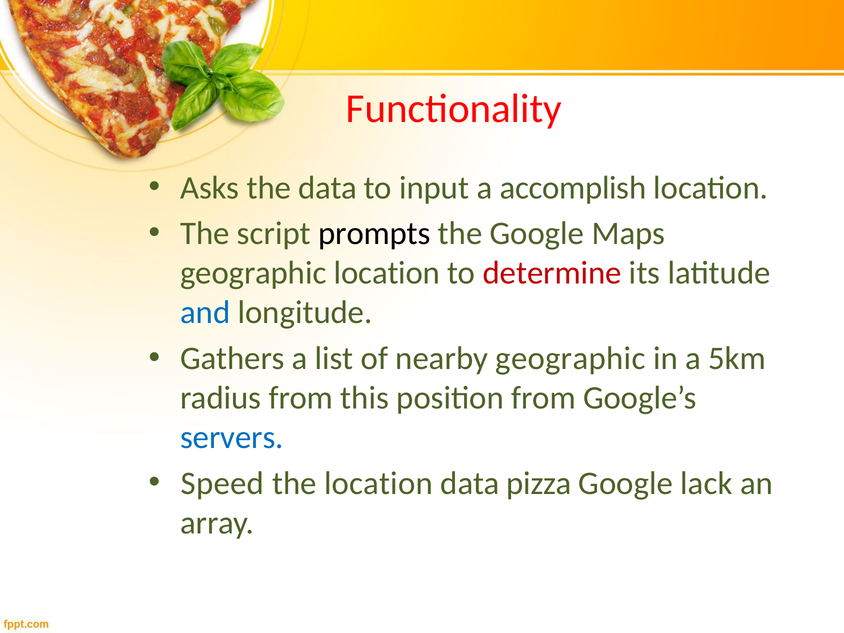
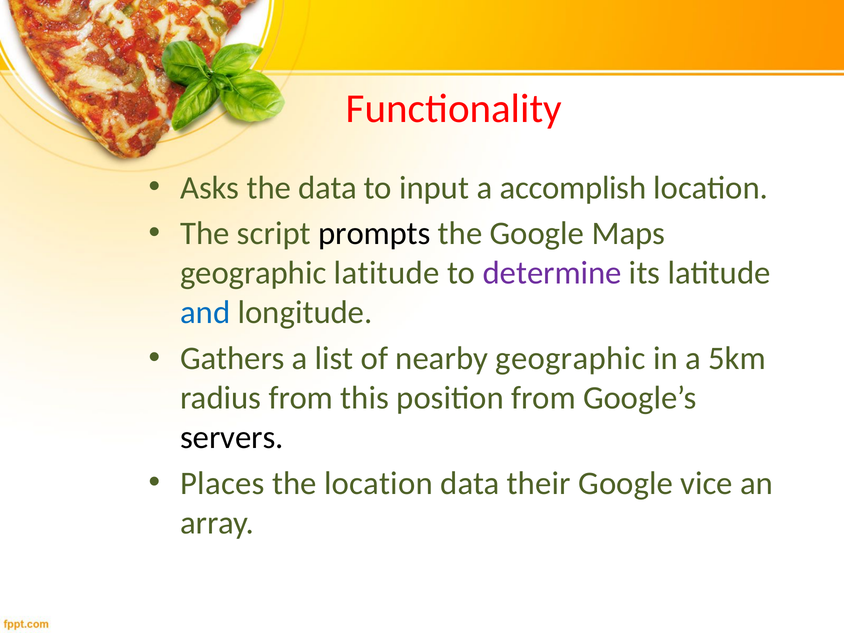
geographic location: location -> latitude (387, 273)
determine colour: red -> purple (552, 273)
servers colour: blue -> black (232, 437)
Speed: Speed -> Places (222, 483)
pizza: pizza -> their (539, 483)
lack: lack -> vice (707, 483)
